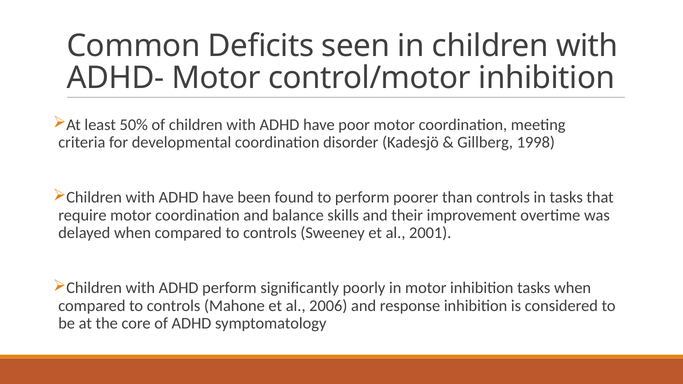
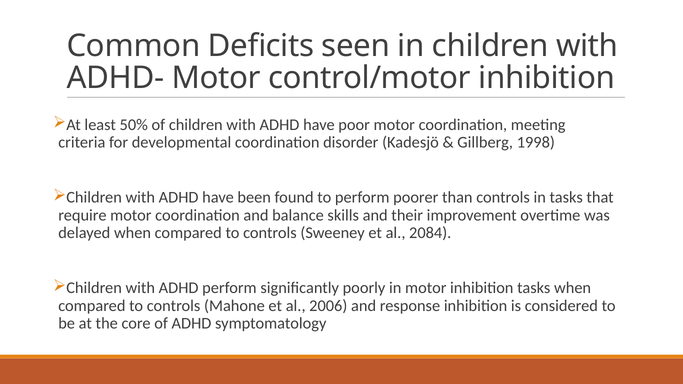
2001: 2001 -> 2084 (430, 233)
